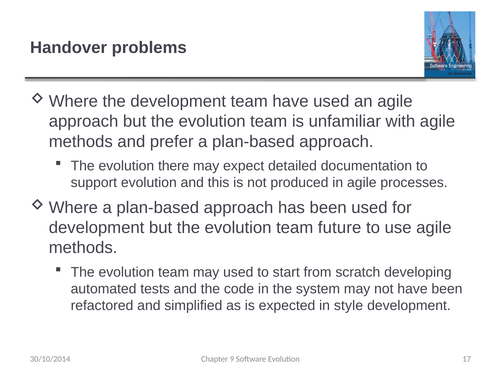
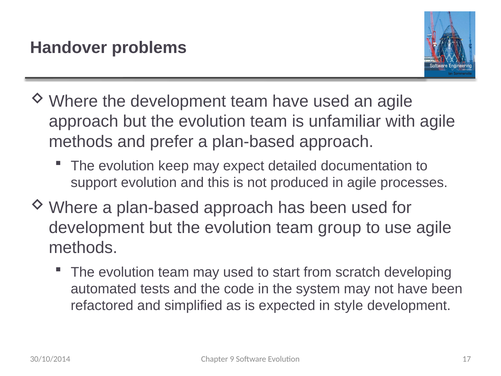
there: there -> keep (174, 166)
future: future -> group (340, 227)
